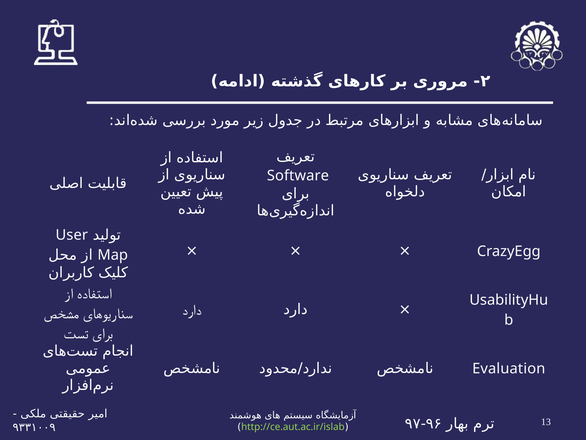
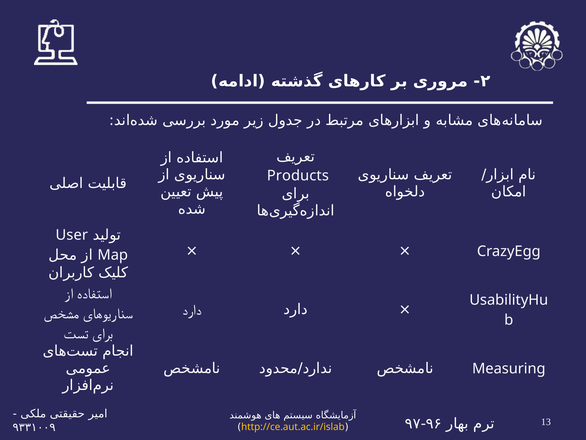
Software: Software -> Products (298, 175)
Evaluation: Evaluation -> Measuring (509, 368)
http://ce.aut.ac.ir/islab colour: light green -> yellow (293, 426)
